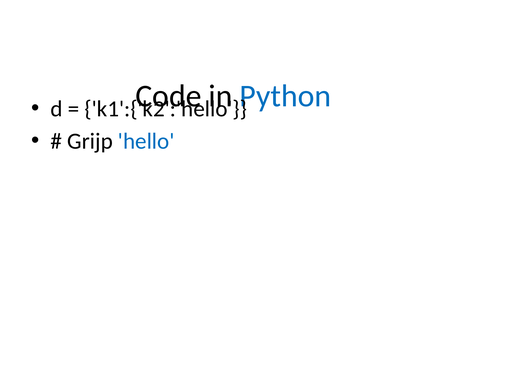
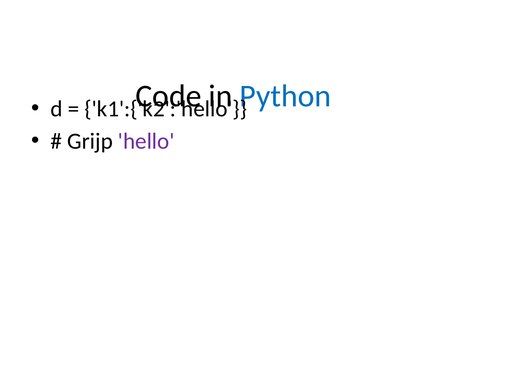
hello colour: blue -> purple (146, 141)
